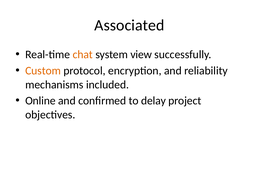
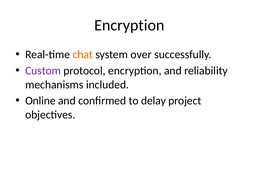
Associated: Associated -> Encryption (129, 25)
view: view -> over (141, 54)
Custom colour: orange -> purple (43, 70)
